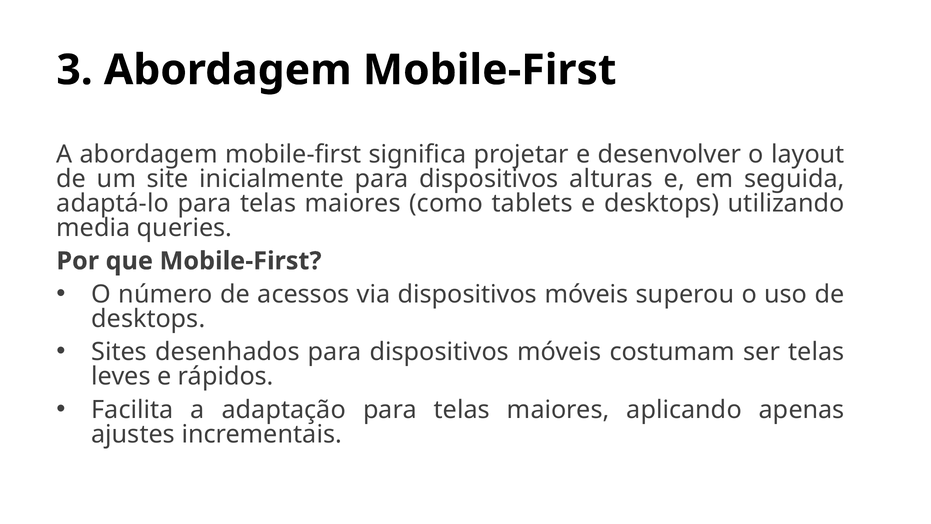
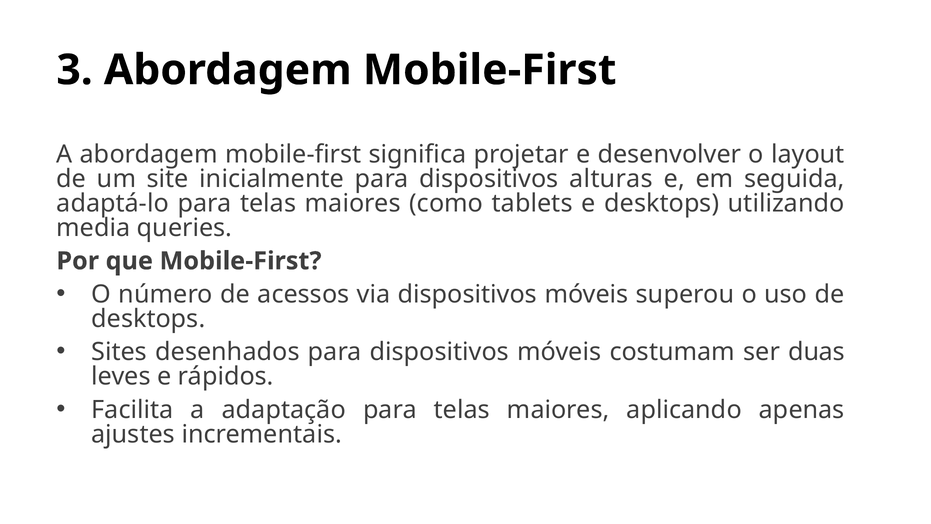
ser telas: telas -> duas (817, 352)
